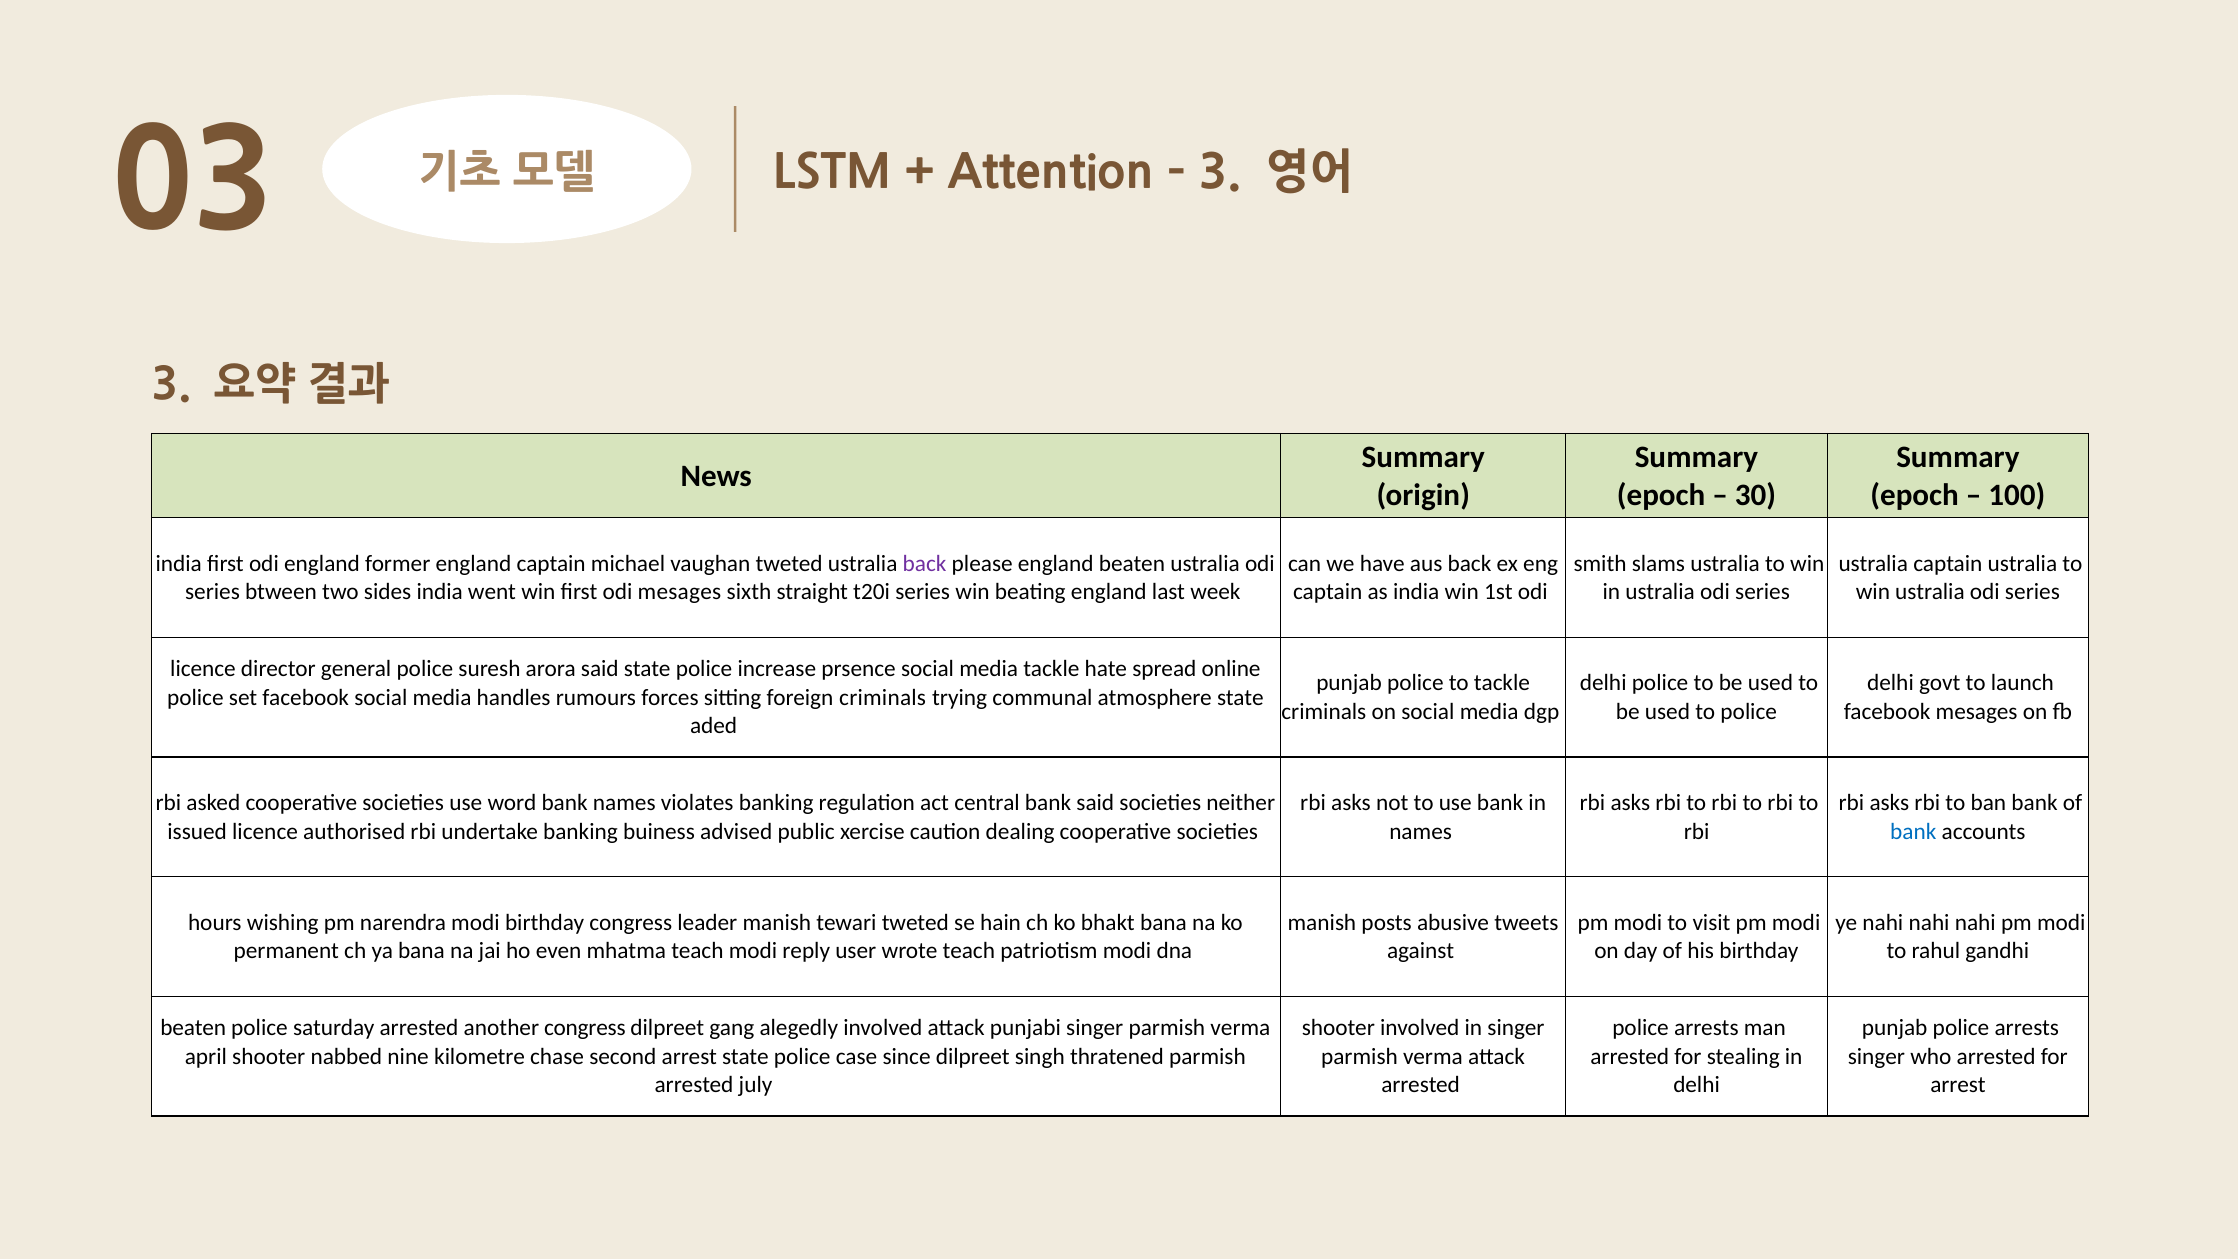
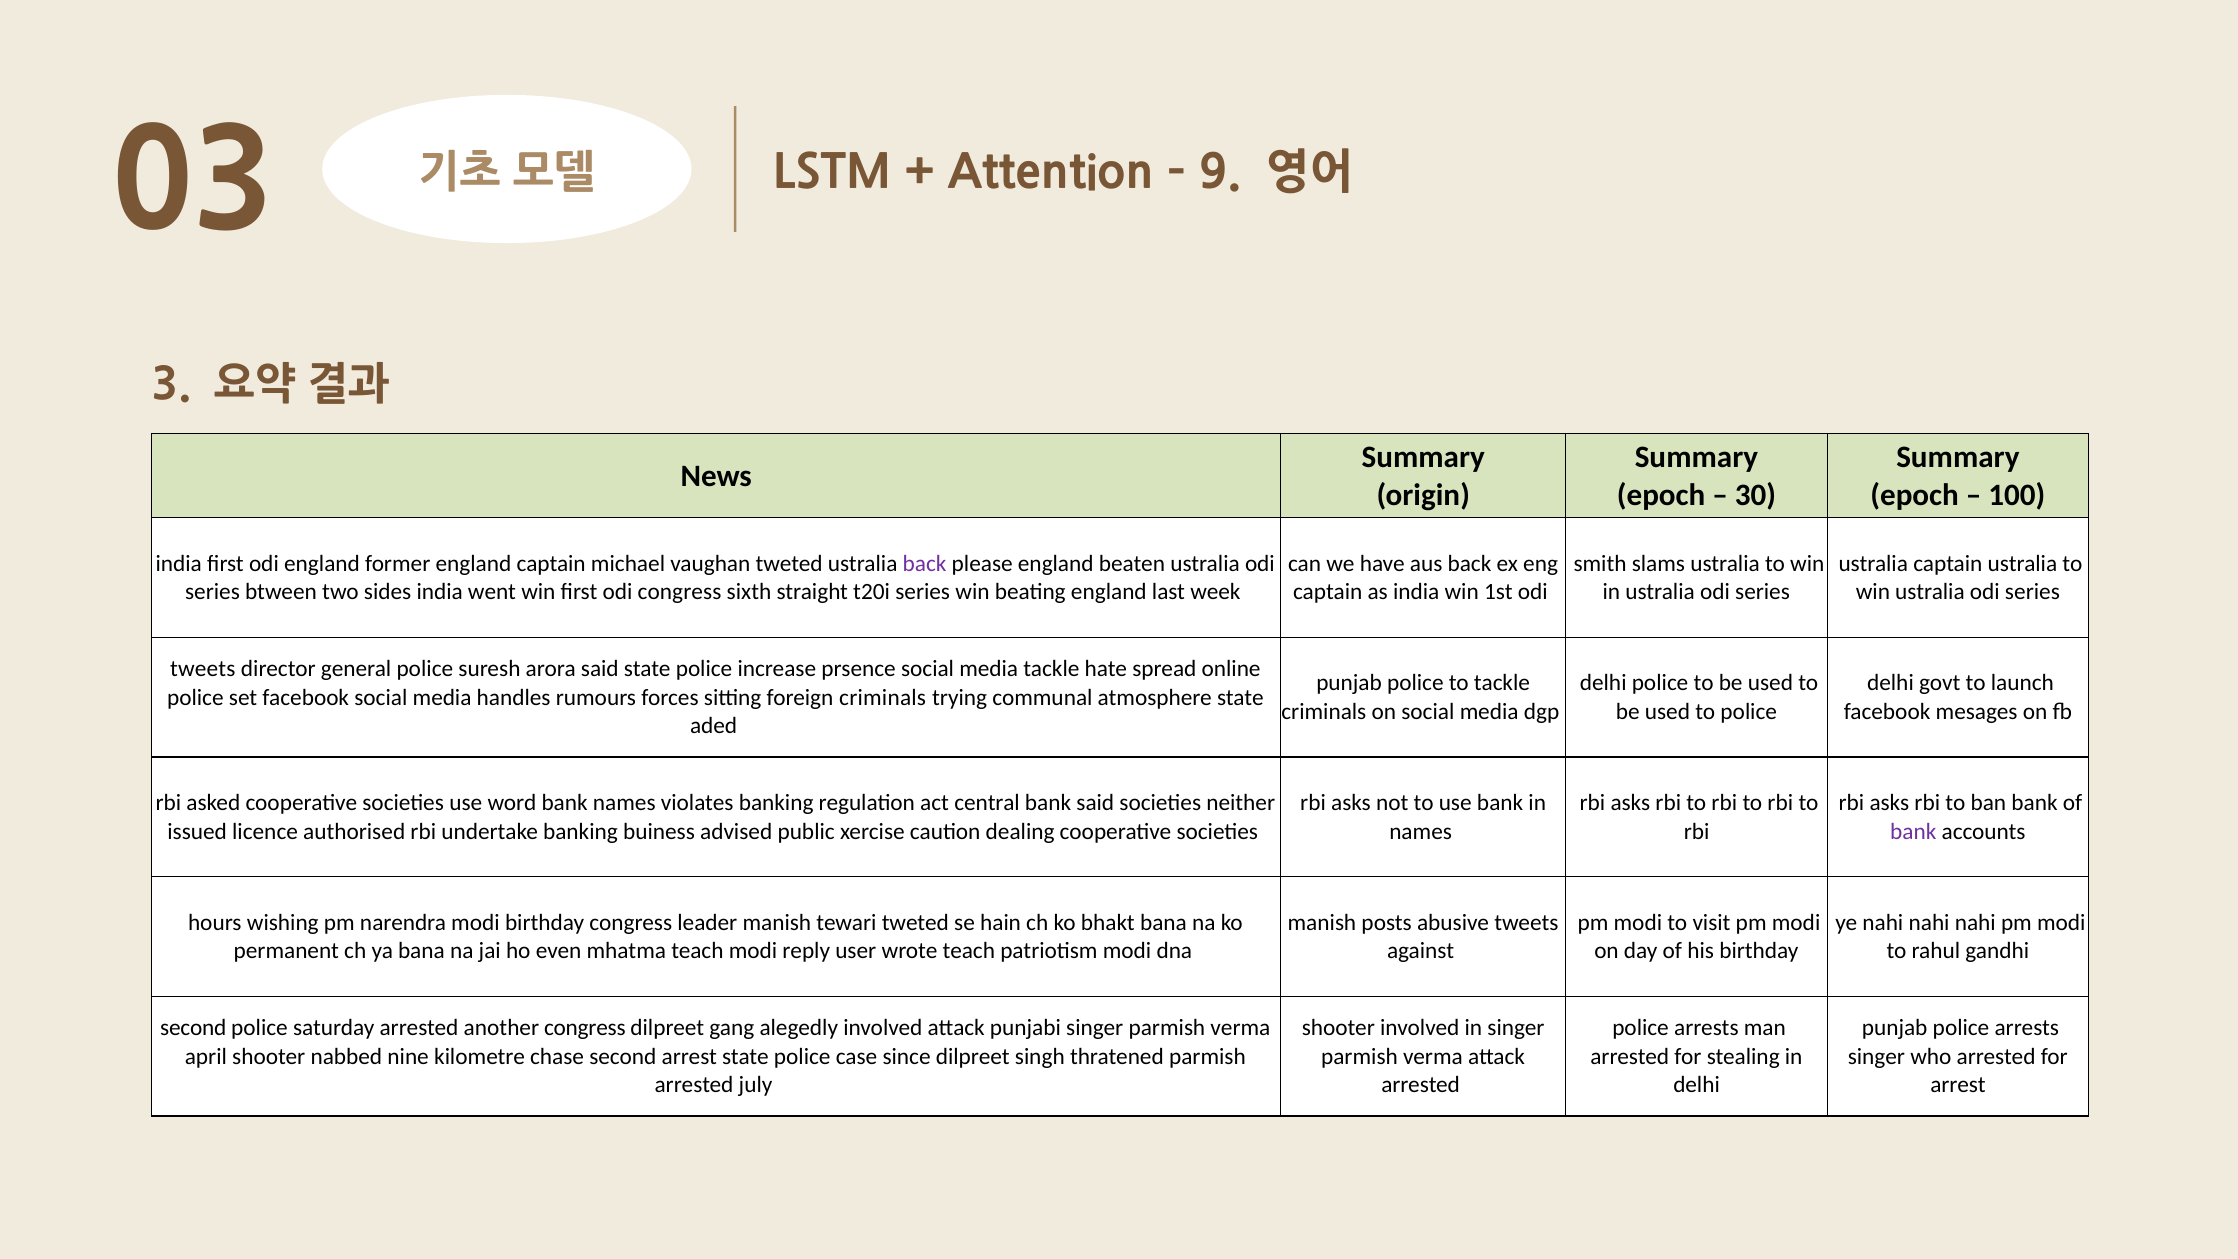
3: 3 -> 9 (1220, 173)
odi mesages: mesages -> congress (680, 592)
licence: licence -> tweets (203, 669)
bank colour: blue -> purple (1913, 831)
beaten: beaten -> second (193, 1028)
